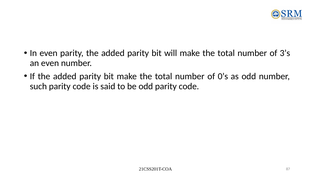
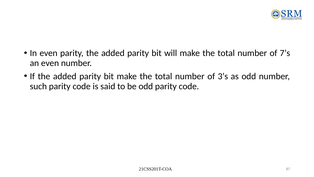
3’s: 3’s -> 7’s (285, 53)
0’s: 0’s -> 3’s (223, 76)
